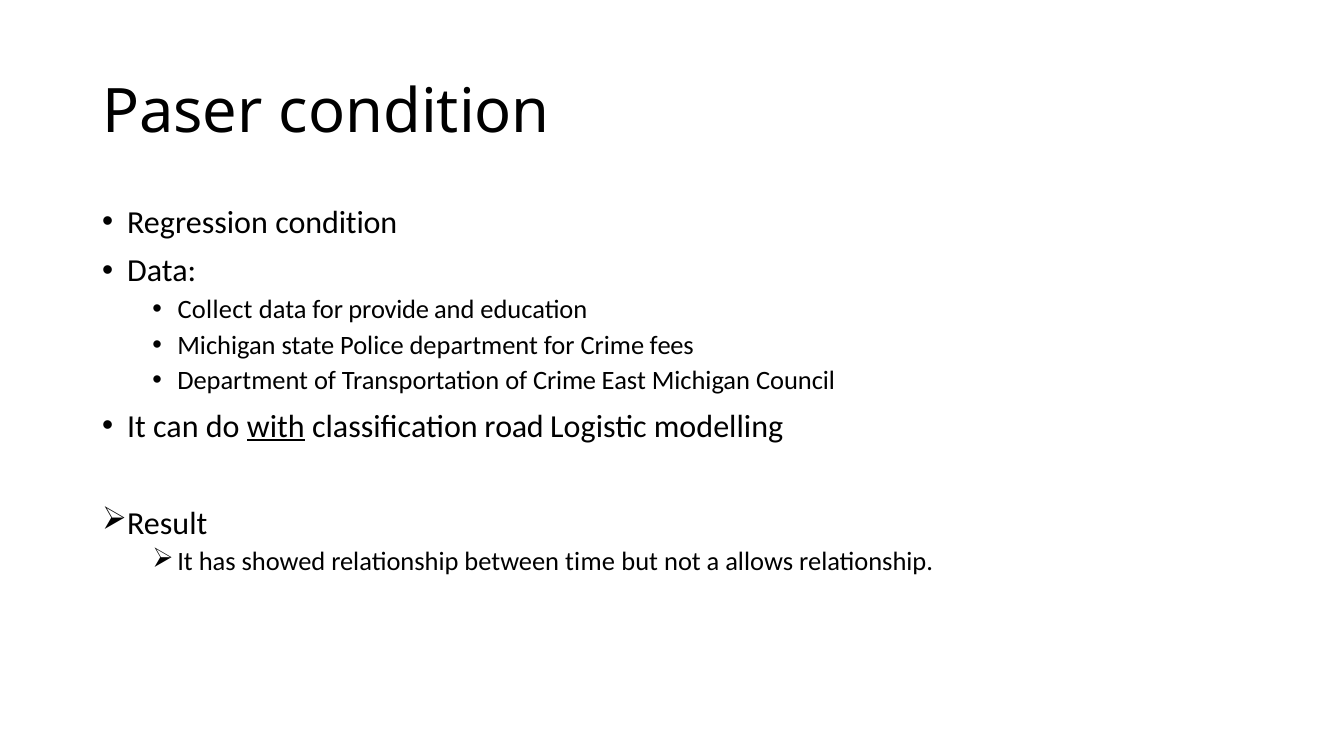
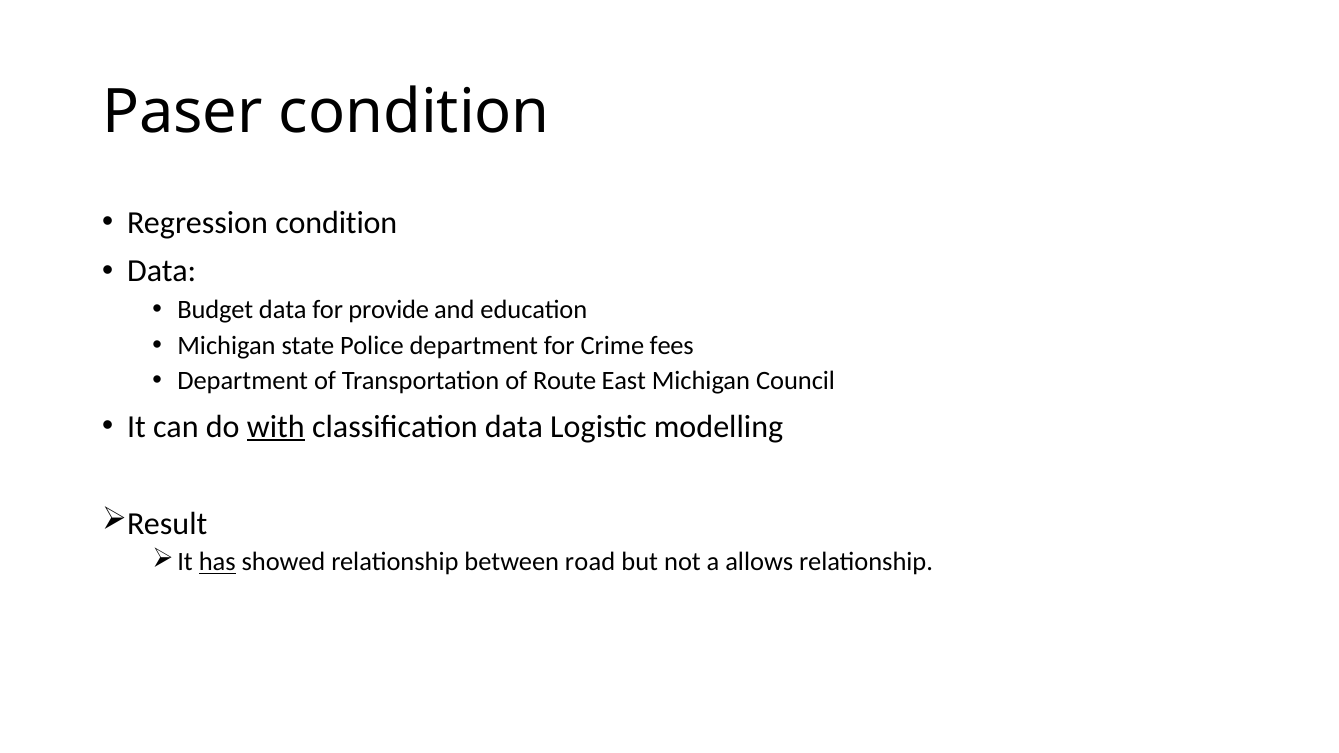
Collect: Collect -> Budget (215, 310)
of Crime: Crime -> Route (565, 381)
classification road: road -> data (514, 427)
has underline: none -> present (217, 562)
time: time -> road (590, 562)
